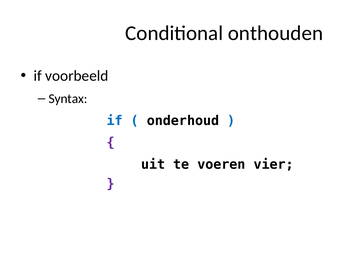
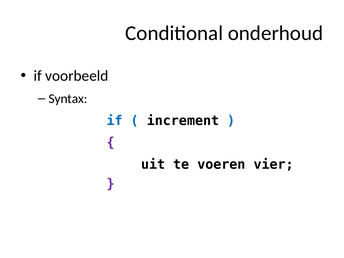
onthouden: onthouden -> onderhoud (275, 33)
onderhoud: onderhoud -> increment (183, 121)
